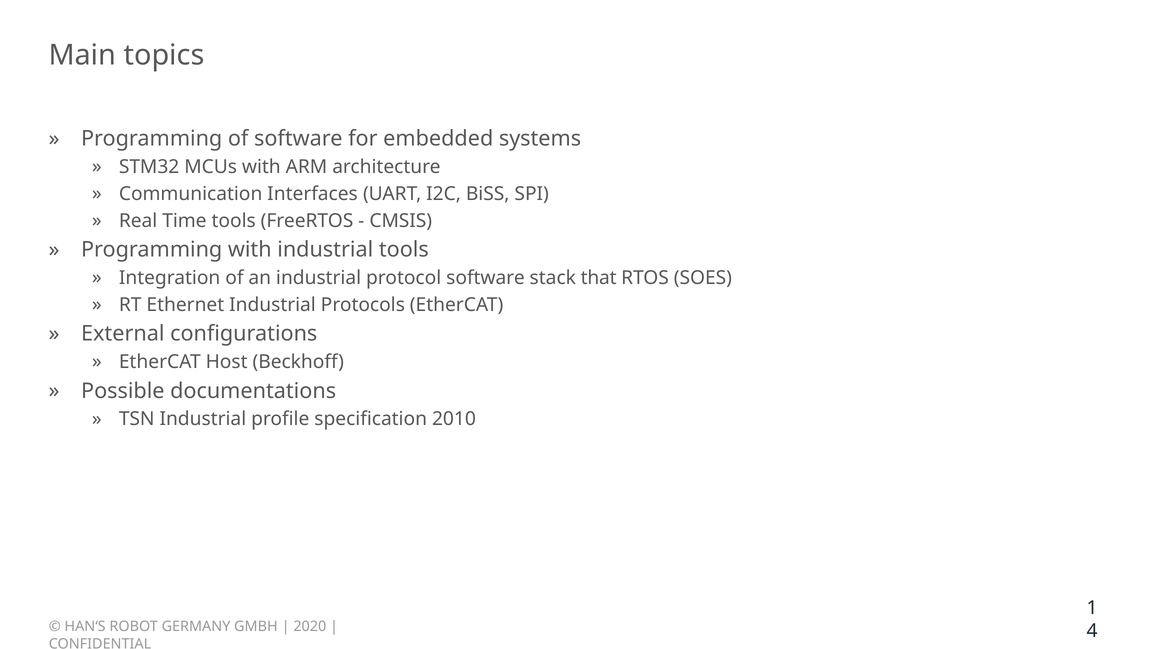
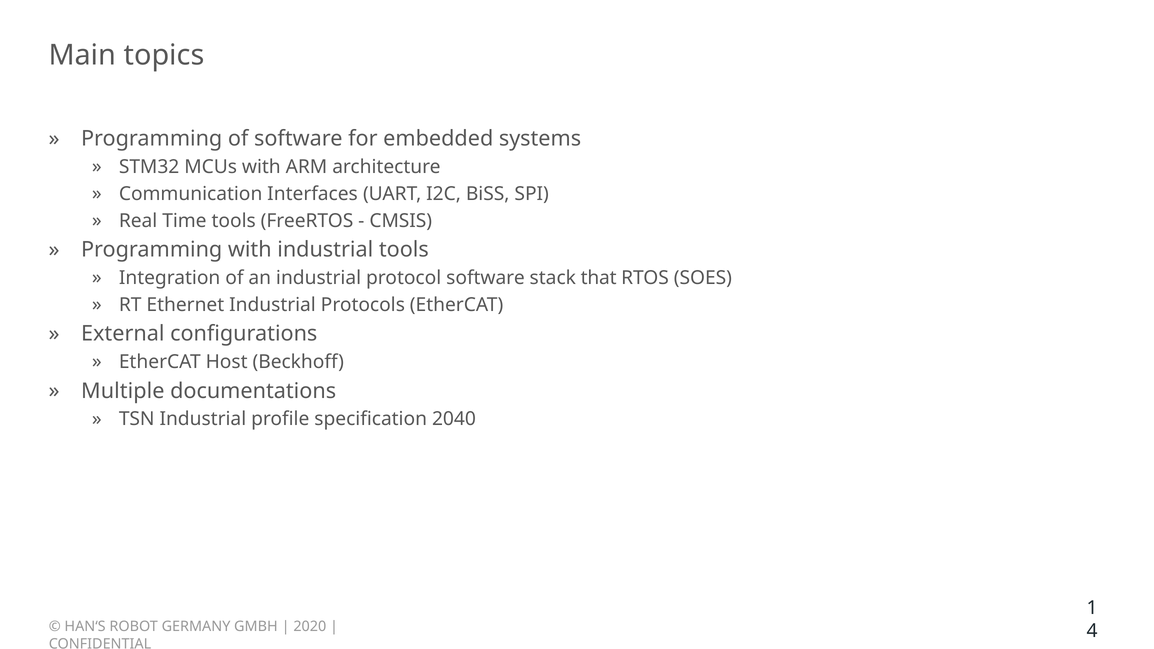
Possible: Possible -> Multiple (123, 391)
2010: 2010 -> 2040 (454, 419)
